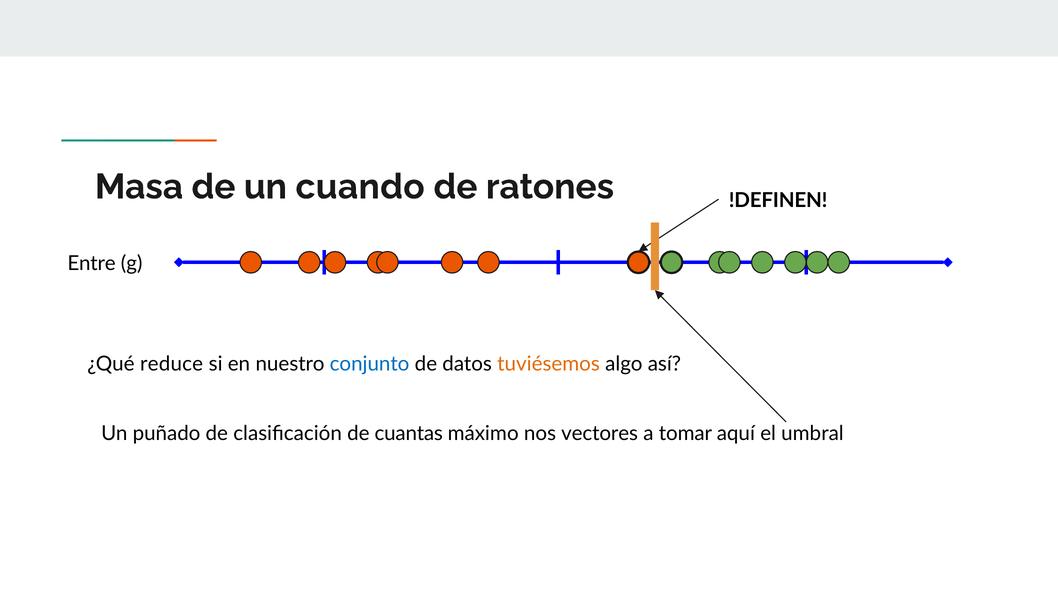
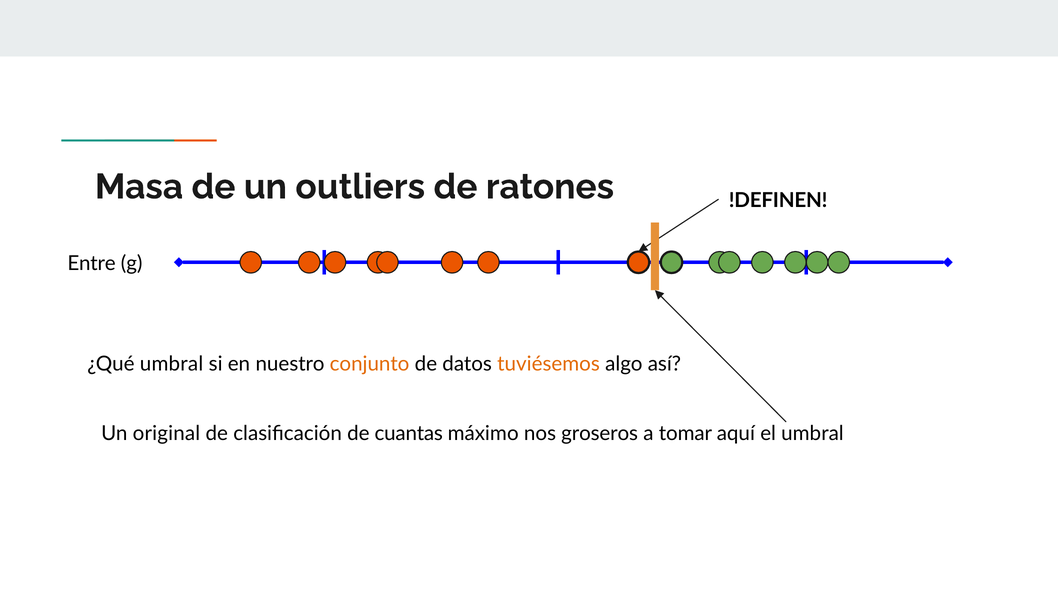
cuando: cuando -> outliers (360, 187)
¿Qué reduce: reduce -> umbral (172, 364)
conjunto colour: blue -> orange (370, 364)
puñado: puñado -> original (166, 433)
vectores: vectores -> groseros (600, 433)
